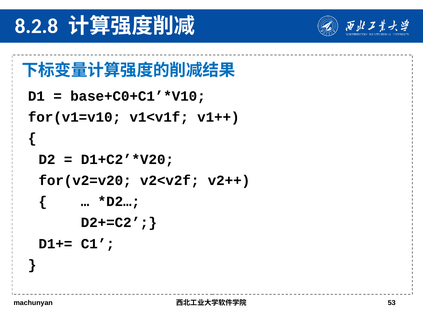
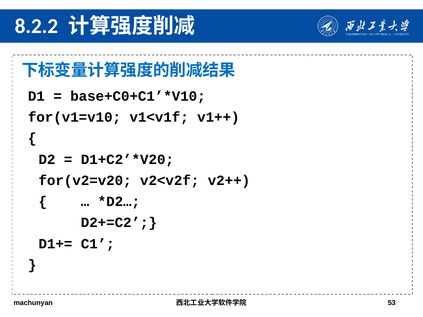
8.2.8: 8.2.8 -> 8.2.2 (37, 26)
